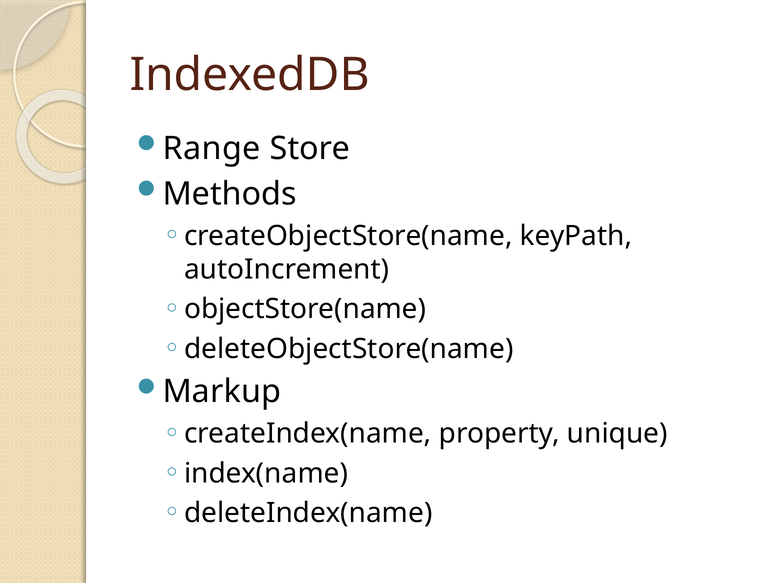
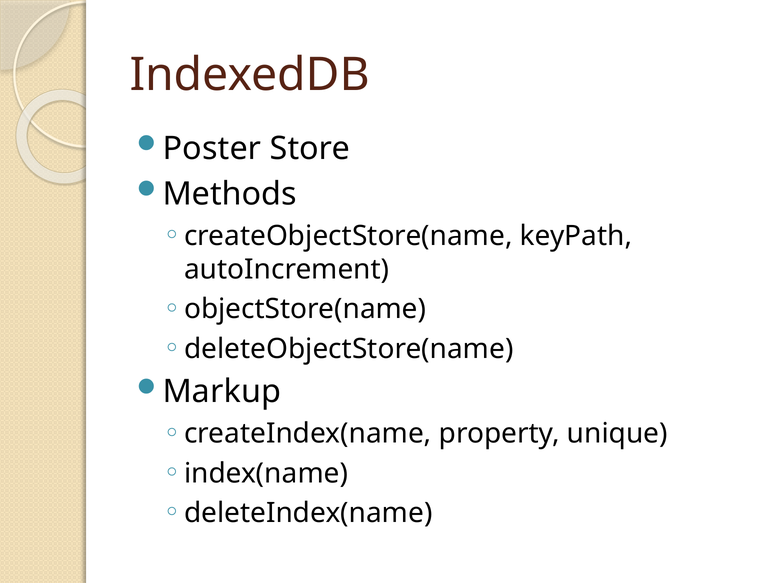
Range: Range -> Poster (212, 149)
